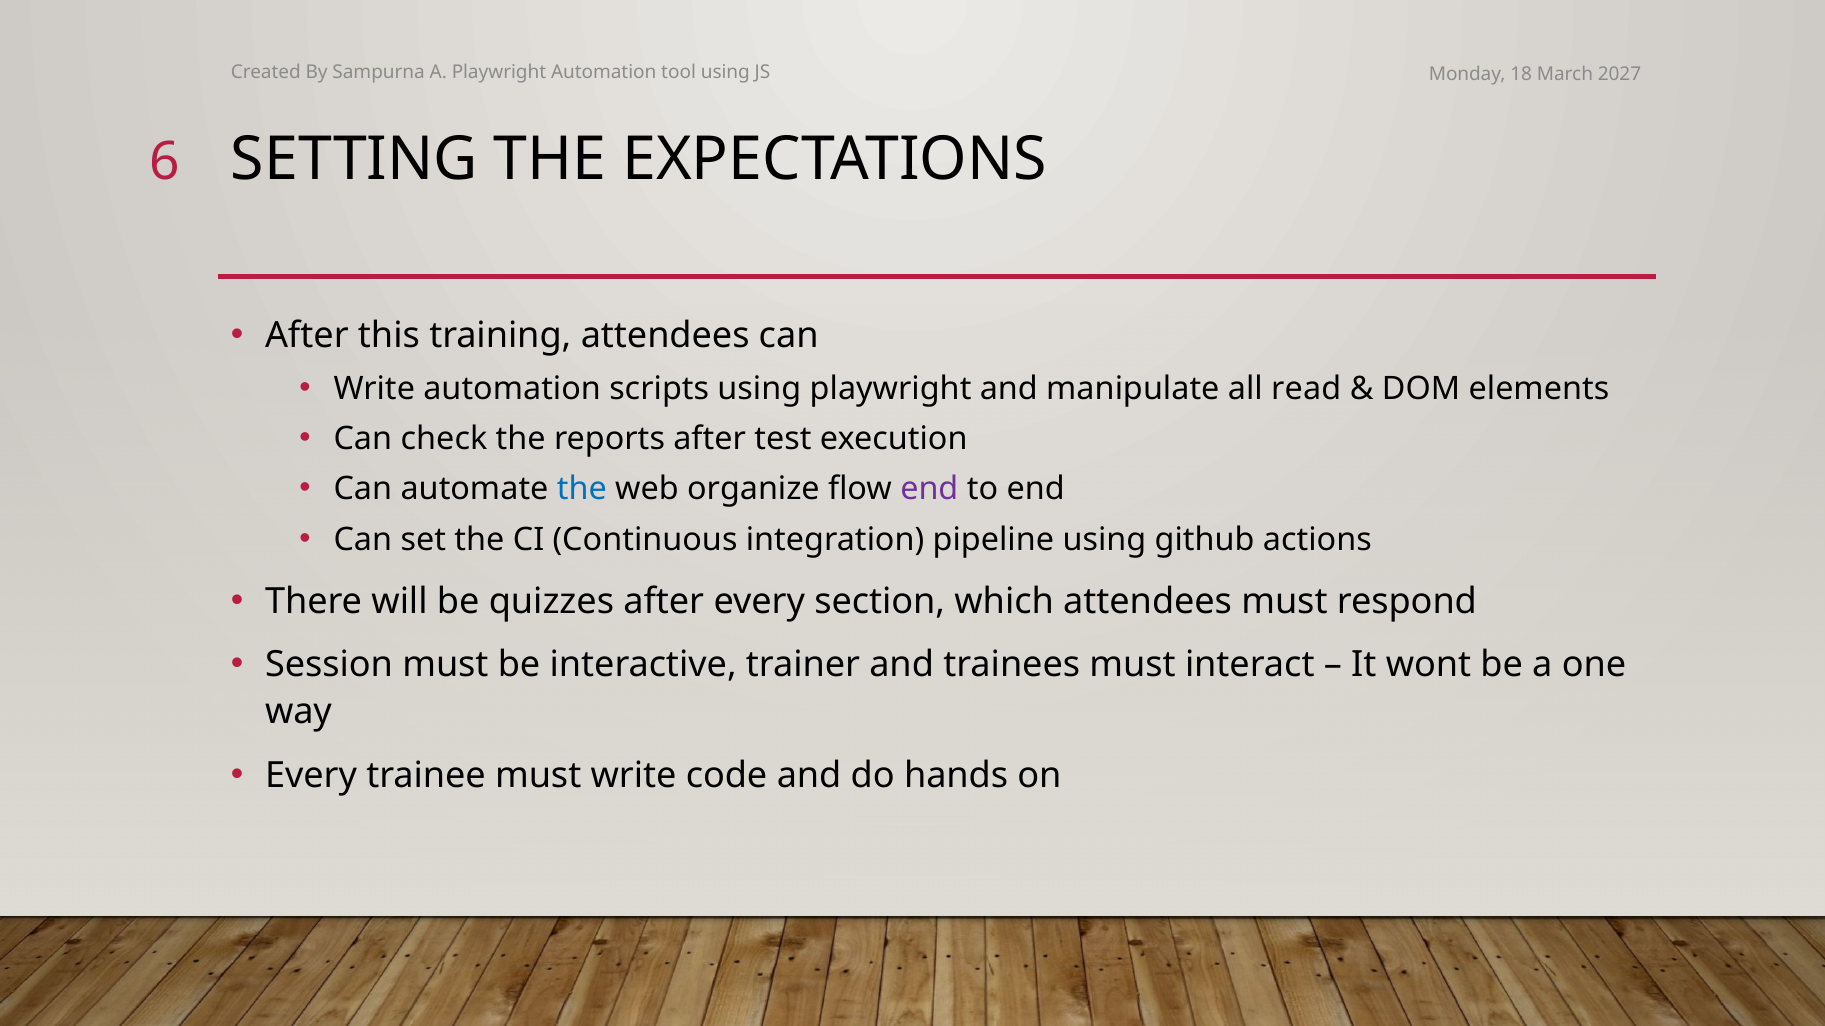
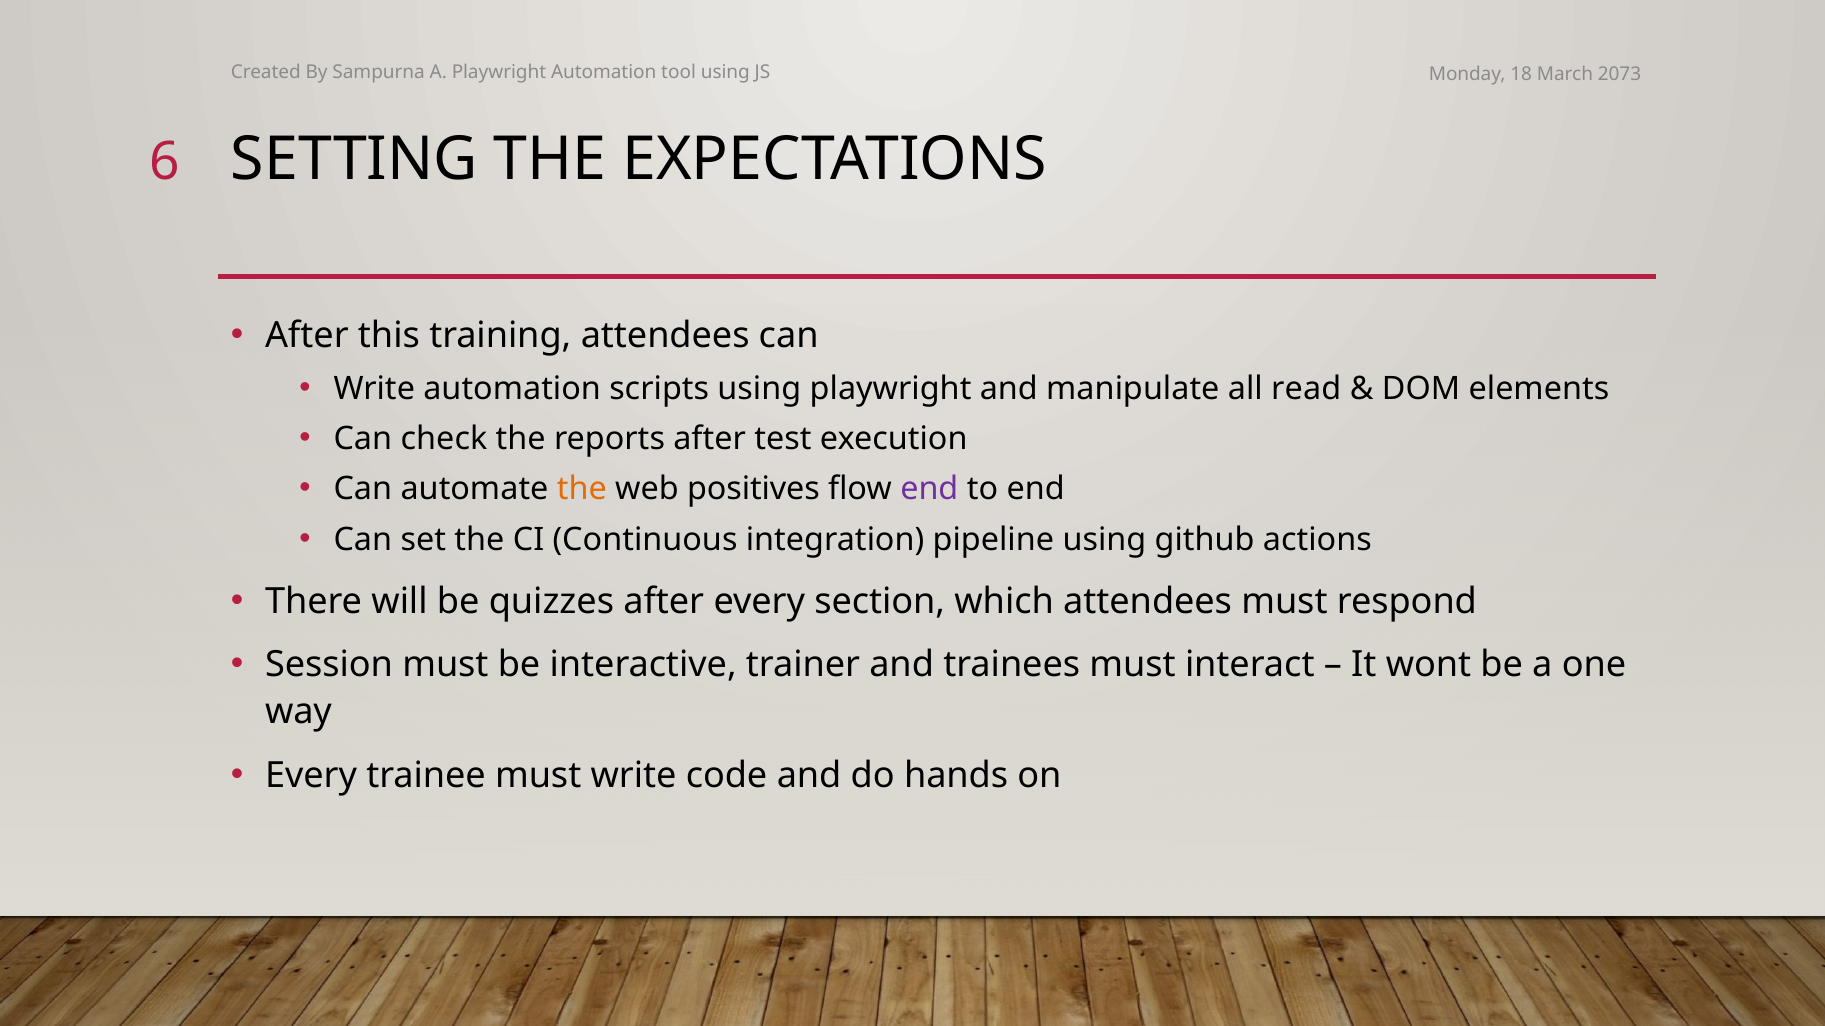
2027: 2027 -> 2073 (1619, 74)
the colour: blue -> orange (582, 489)
organize: organize -> positives (753, 489)
